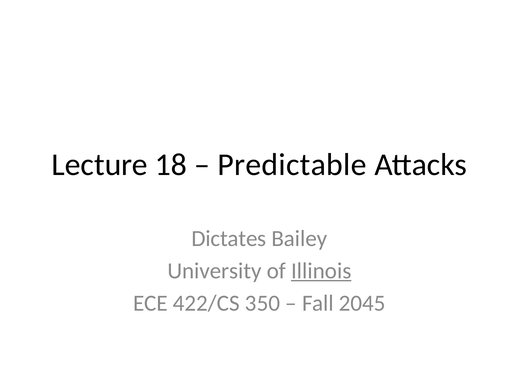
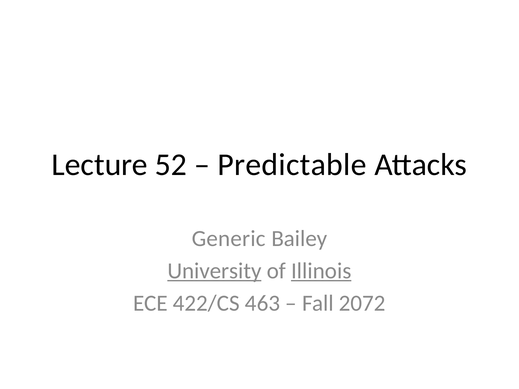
18: 18 -> 52 (171, 165)
Dictates: Dictates -> Generic (229, 239)
University underline: none -> present (214, 271)
350: 350 -> 463 (263, 303)
2045: 2045 -> 2072 (362, 303)
